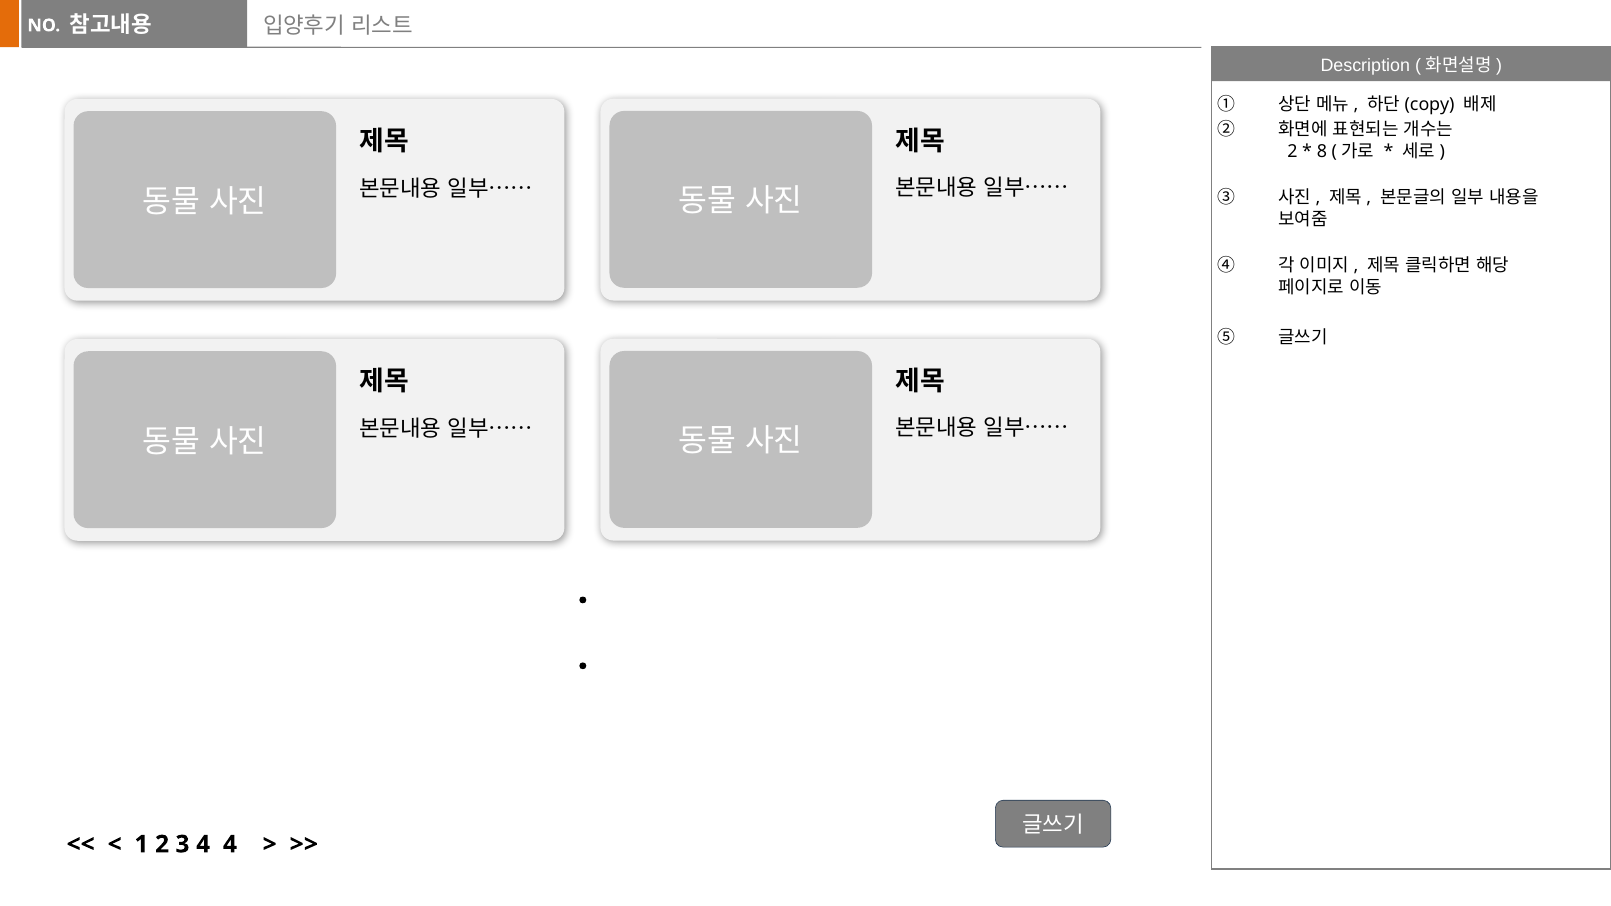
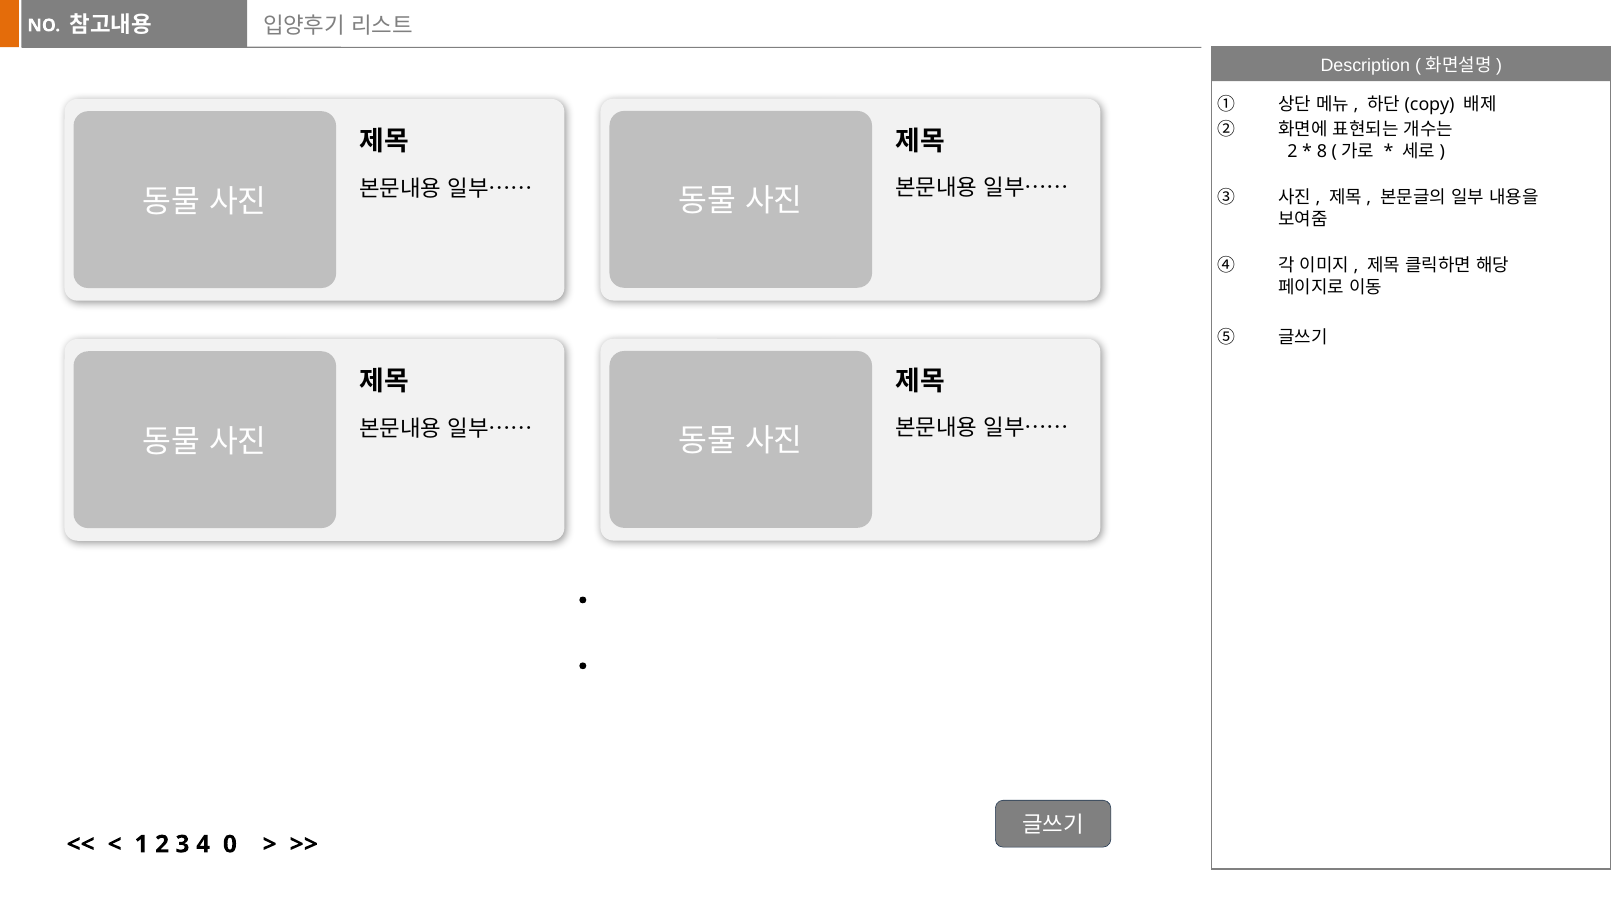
4 4: 4 -> 0 (230, 845)
